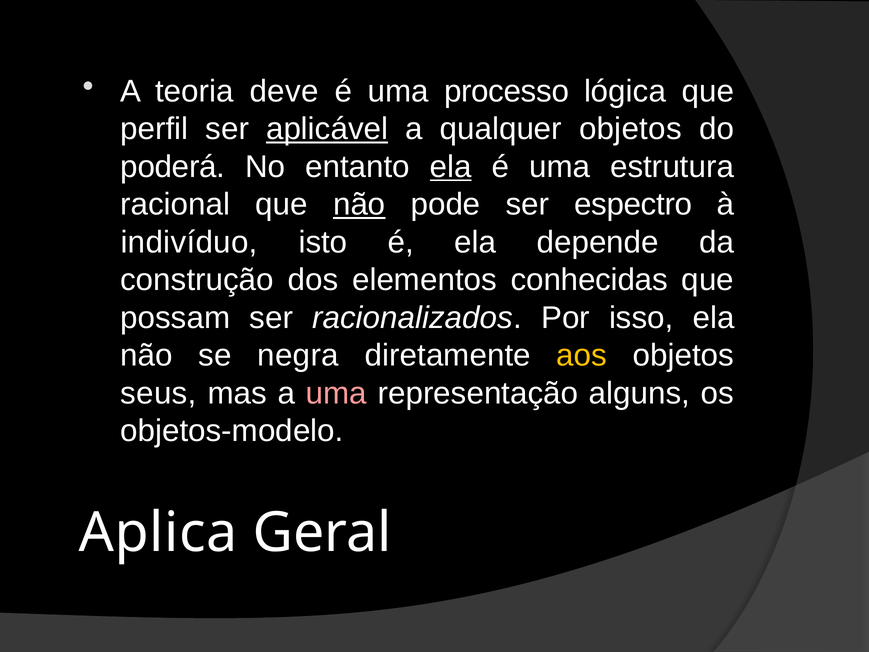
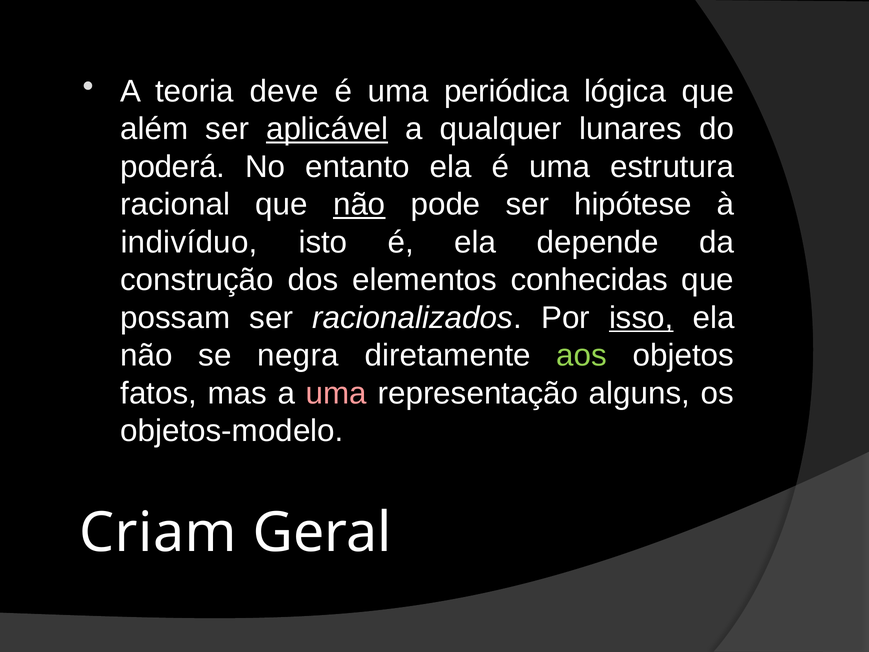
processo: processo -> periódica (507, 91)
perfil: perfil -> além (154, 129)
qualquer objetos: objetos -> lunares (631, 129)
ela underline: present -> none (451, 167)
espectro: espectro -> hipótese (633, 204)
isso underline: none -> present (641, 318)
aos colour: yellow -> light green (582, 355)
seus: seus -> fatos (159, 393)
Aplica: Aplica -> Criam (158, 533)
